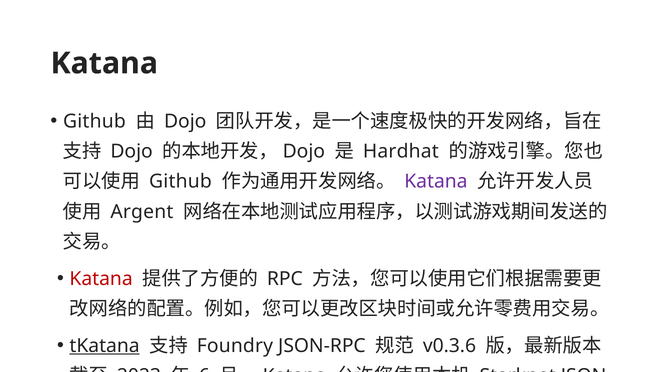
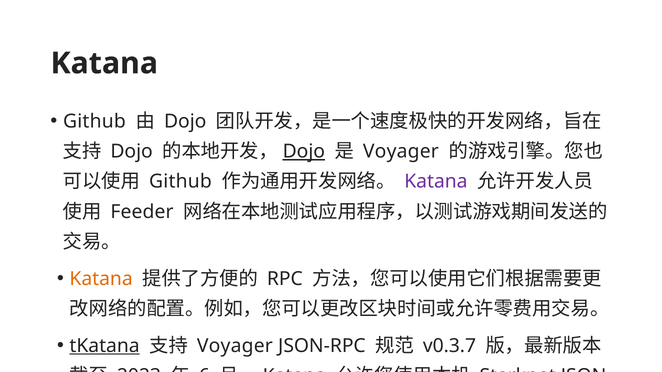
Dojo underline: none -> present (304, 152)
Hardhat: Hardhat -> Voyager (401, 152)
Argent: Argent -> Feeder (142, 212)
Katana colour: red -> orange (101, 279)
Foundry: Foundry -> Voyager (235, 346)
v0.3.6: v0.3.6 -> v0.3.7 (449, 346)
